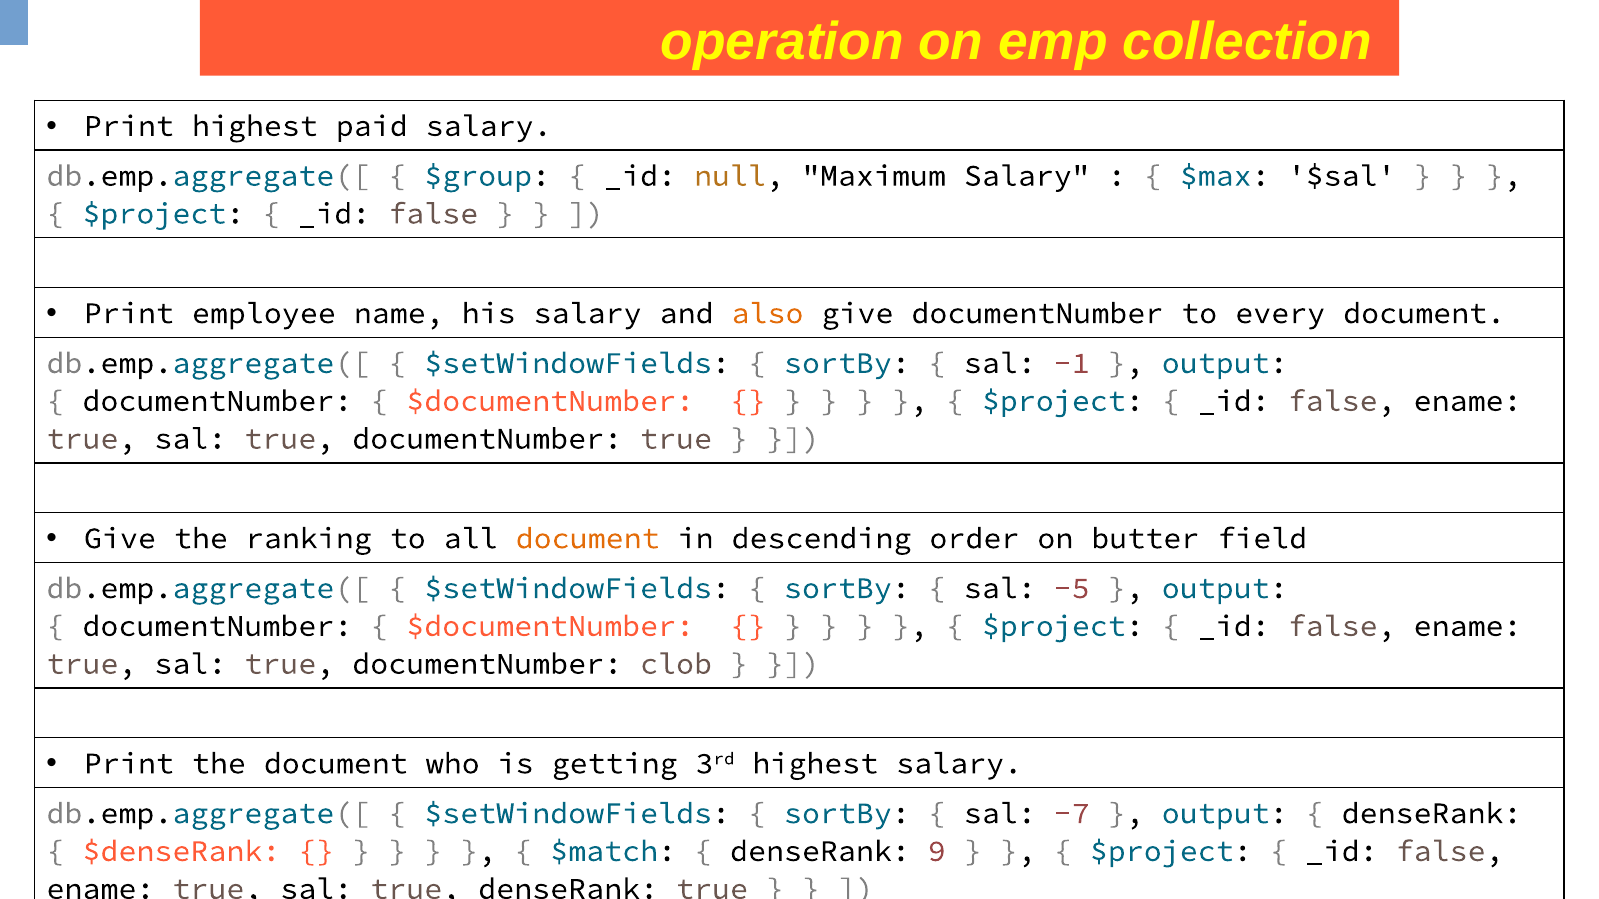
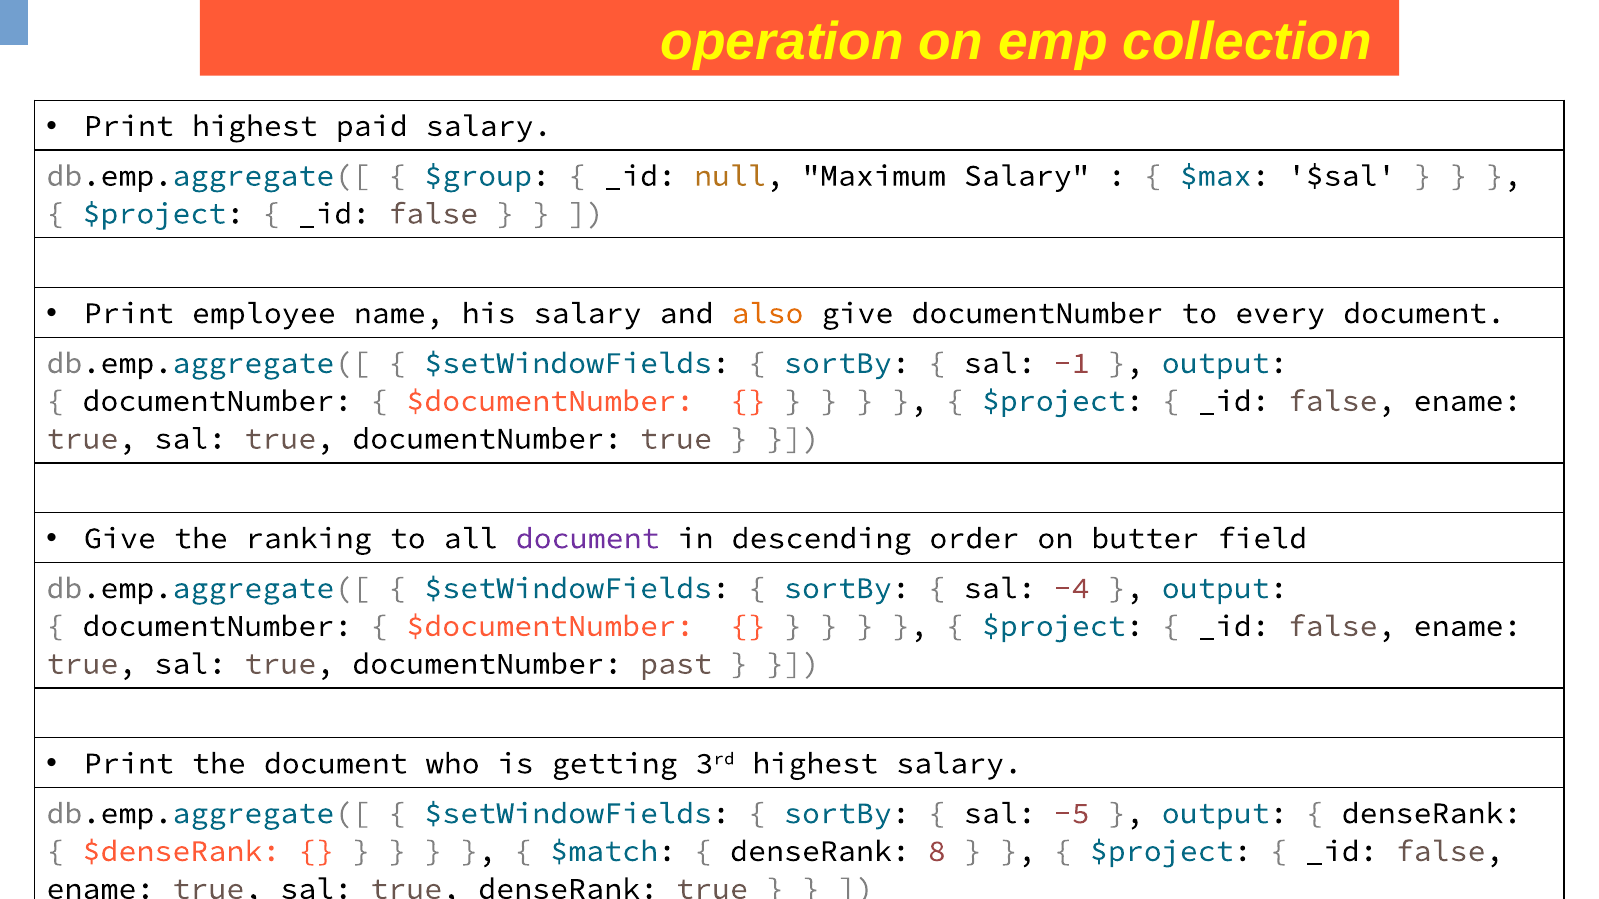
document colour: orange -> purple (588, 539)
-5: -5 -> -4 (1072, 588)
clob: clob -> past (676, 664)
-7: -7 -> -5 (1072, 814)
9: 9 -> 8 (937, 851)
